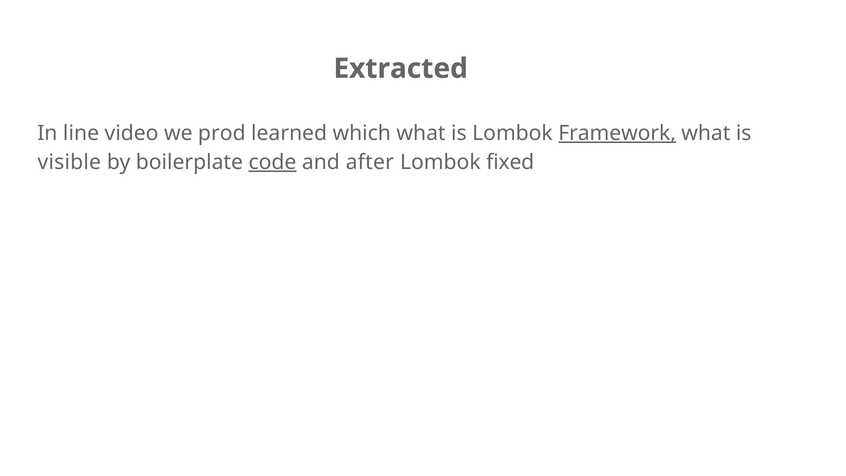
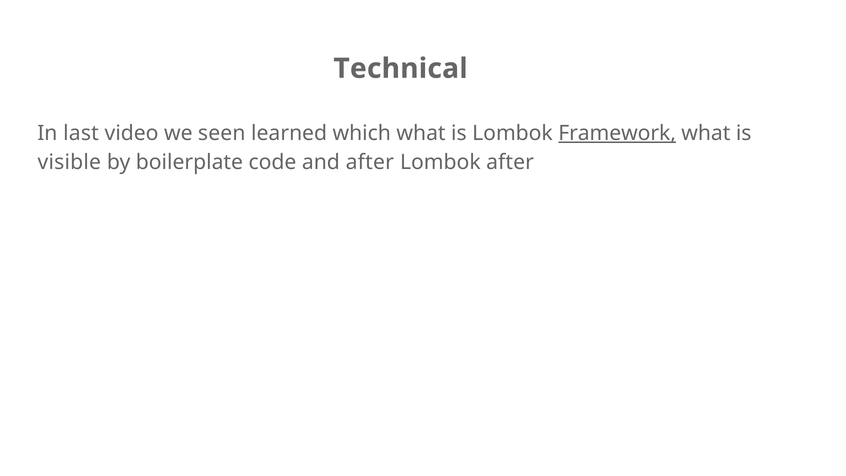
Extracted: Extracted -> Technical (401, 69)
line: line -> last (81, 133)
prod: prod -> seen (222, 133)
code underline: present -> none (272, 162)
Lombok fixed: fixed -> after (510, 162)
